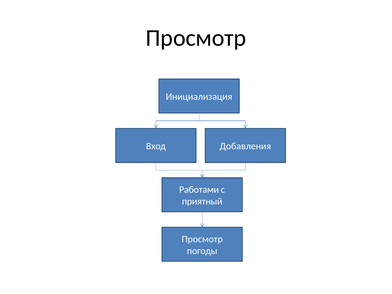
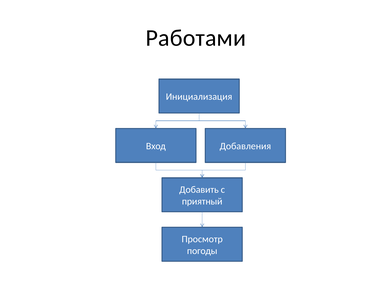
Просмотр: Просмотр -> Работами (196, 38)
Работами: Работами -> Добавить (199, 190)
